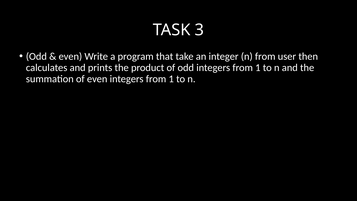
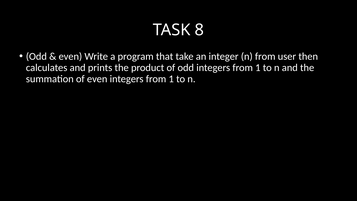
3: 3 -> 8 (199, 30)
